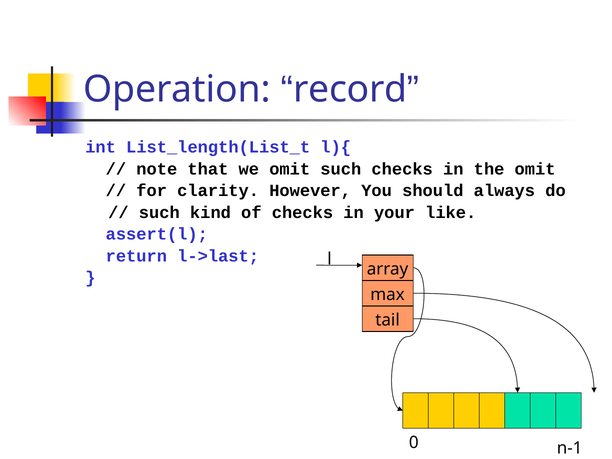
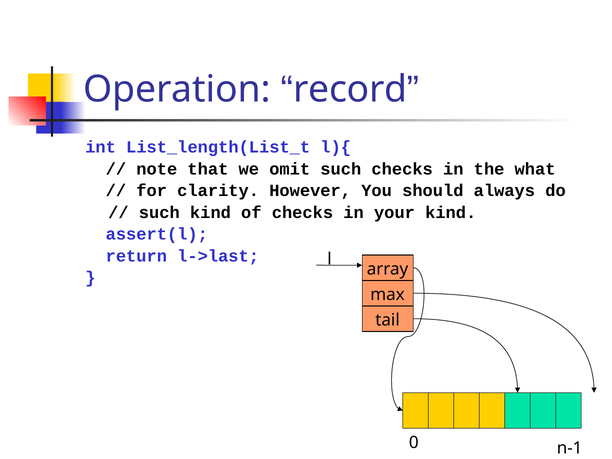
the omit: omit -> what (535, 169)
your like: like -> kind (451, 212)
